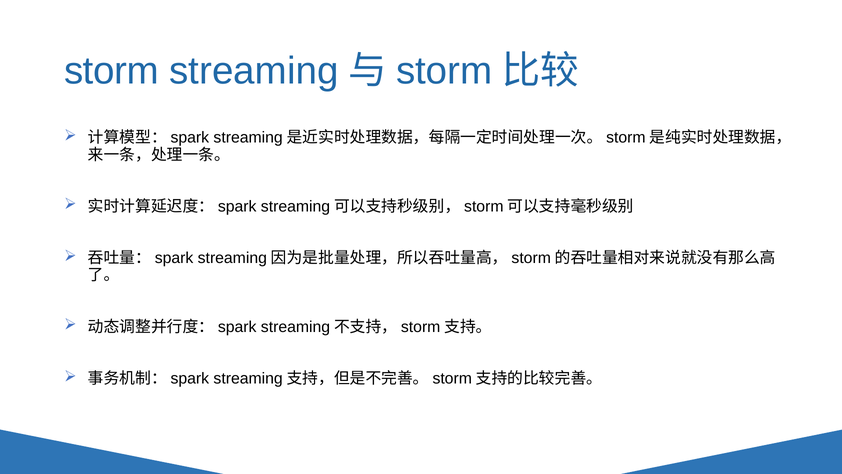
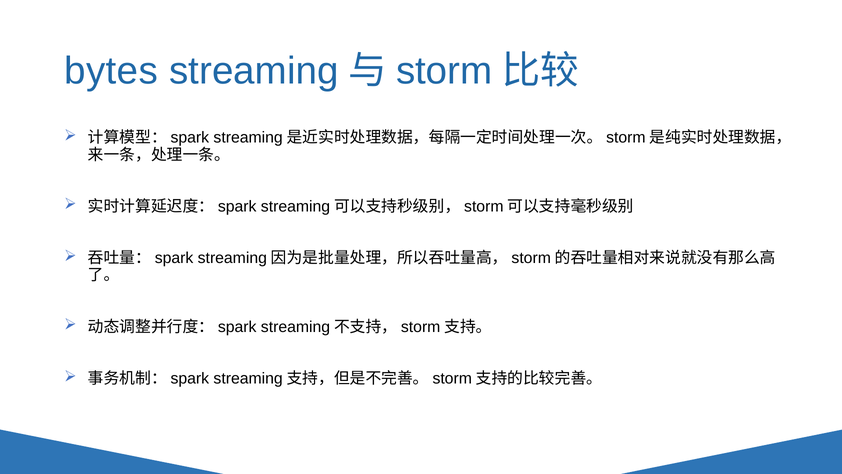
storm: storm -> bytes (111, 71)
